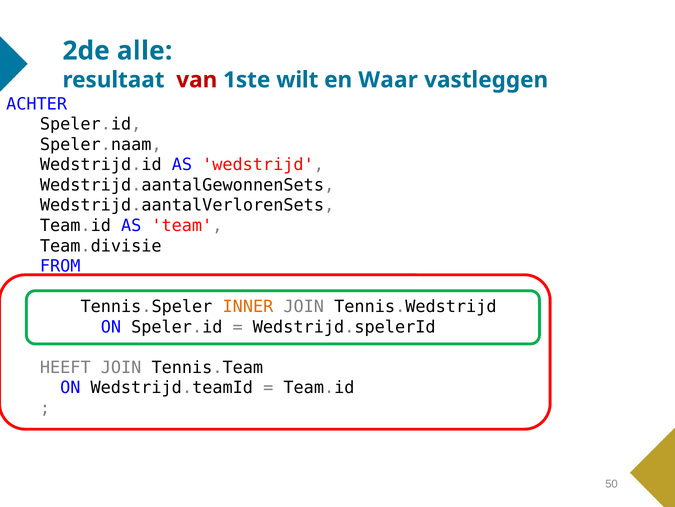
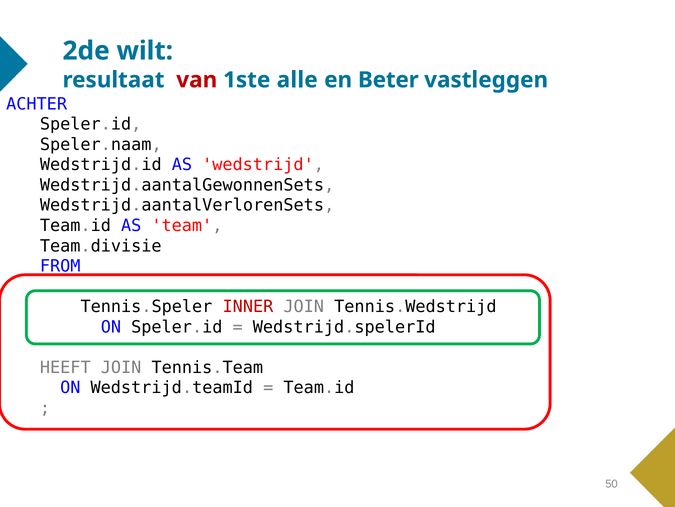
alle: alle -> wilt (145, 51)
wilt: wilt -> alle (297, 80)
Waar: Waar -> Beter (388, 80)
INNER colour: orange -> red (248, 306)
